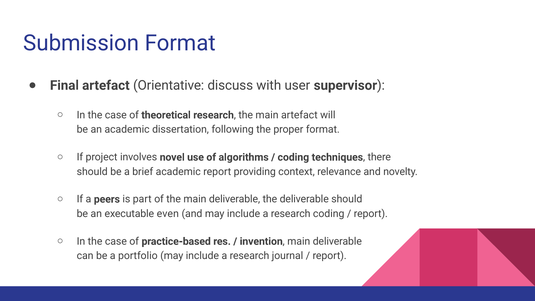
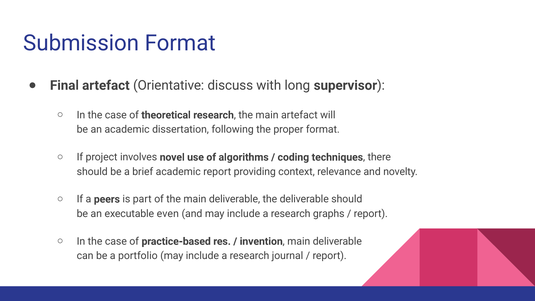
user: user -> long (297, 85)
research coding: coding -> graphs (329, 214)
